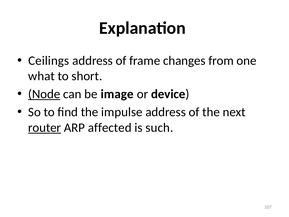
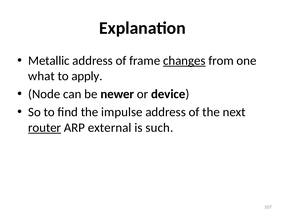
Ceilings: Ceilings -> Metallic (49, 61)
changes underline: none -> present (184, 61)
short: short -> apply (87, 76)
Node underline: present -> none (44, 94)
image: image -> newer (117, 94)
affected: affected -> external (110, 127)
